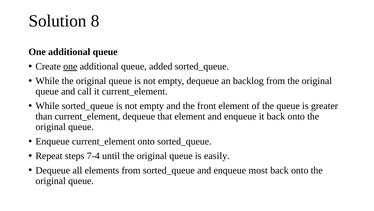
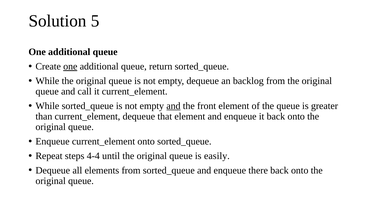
8: 8 -> 5 (95, 21)
added: added -> return (161, 66)
and underline: none -> present (173, 106)
7-4: 7-4 -> 4-4 (93, 155)
most: most -> there (258, 170)
